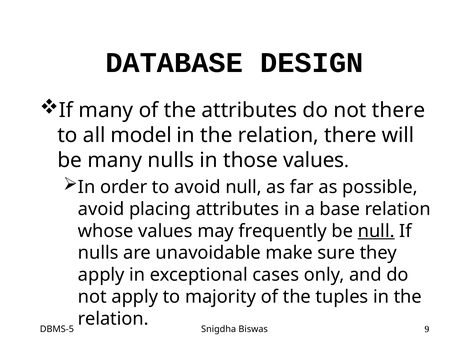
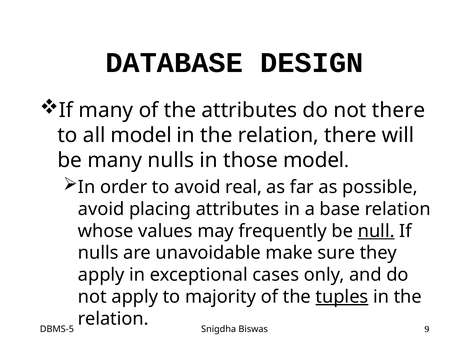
those values: values -> model (314, 160)
avoid null: null -> real (244, 187)
tuples underline: none -> present (342, 297)
